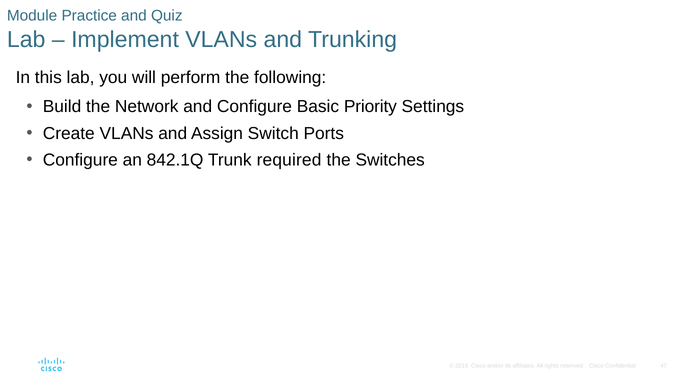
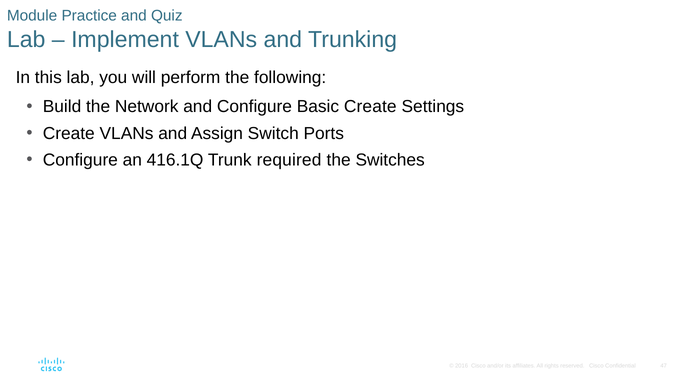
Basic Priority: Priority -> Create (370, 107)
842.1Q: 842.1Q -> 416.1Q (175, 160)
